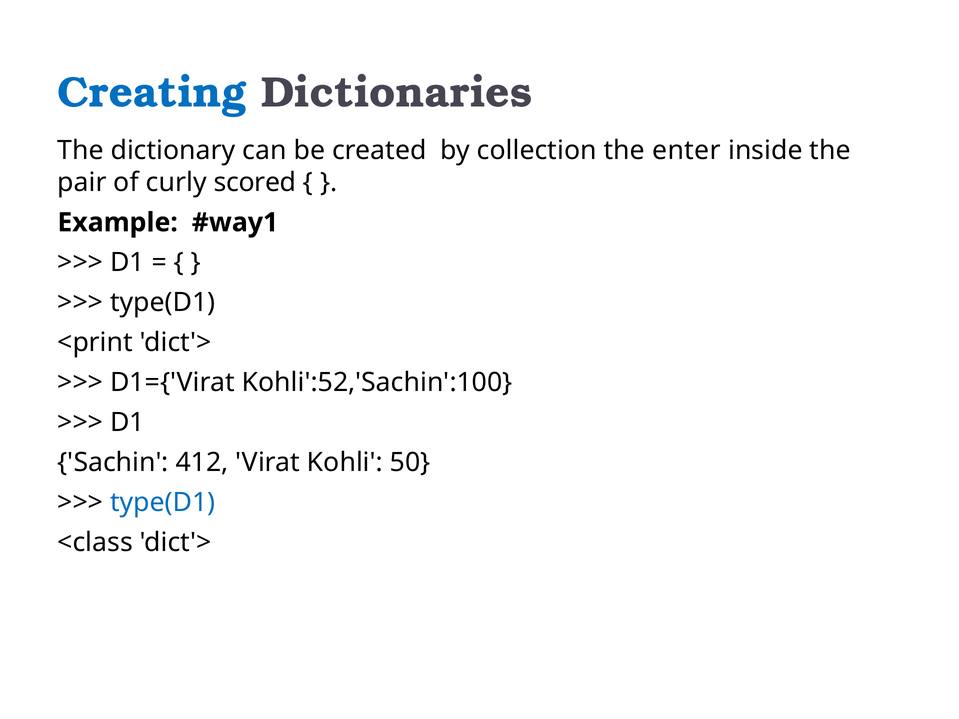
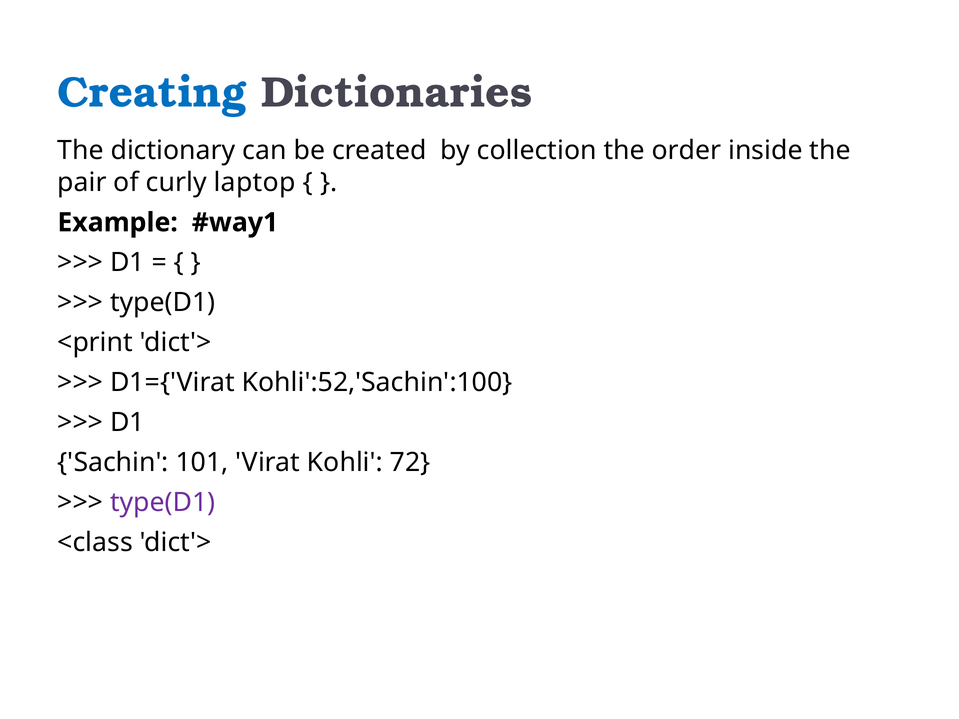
enter: enter -> order (687, 150)
scored: scored -> laptop (255, 183)
412: 412 -> 101 (202, 463)
50: 50 -> 72 (410, 463)
type(D1 colour: blue -> purple (163, 503)
